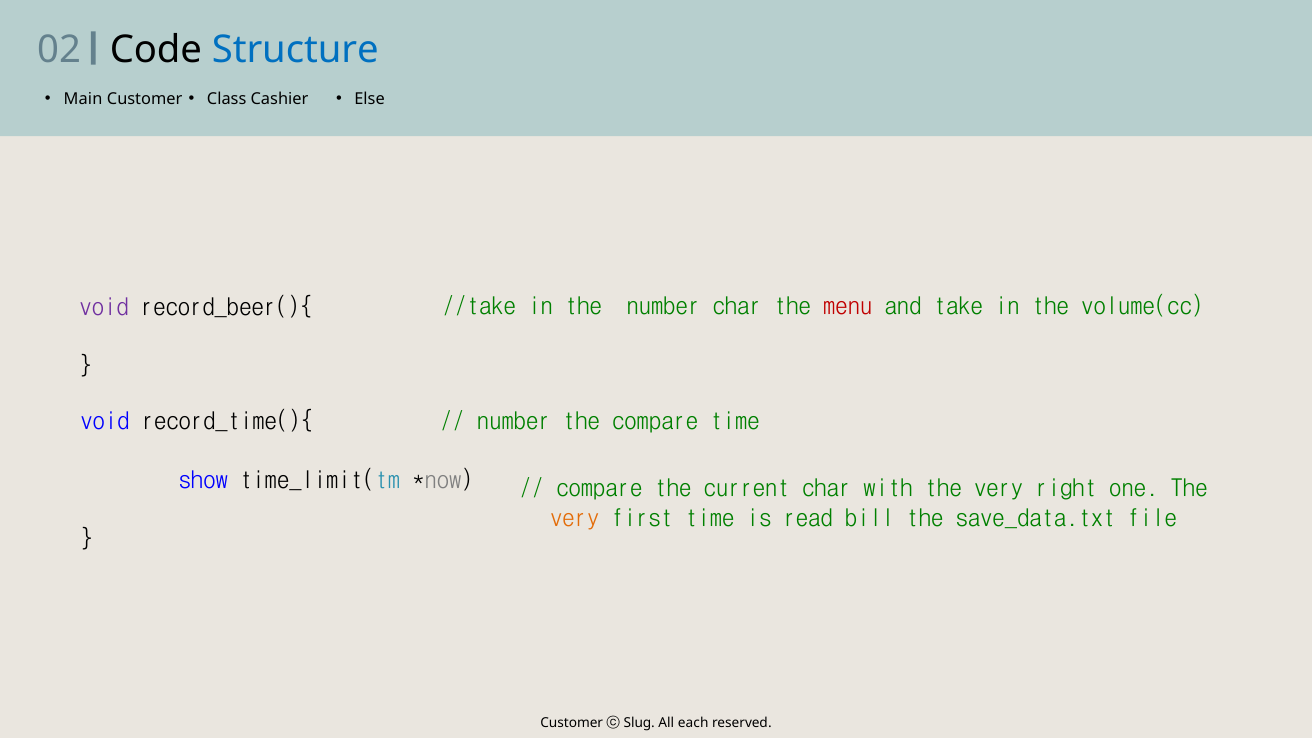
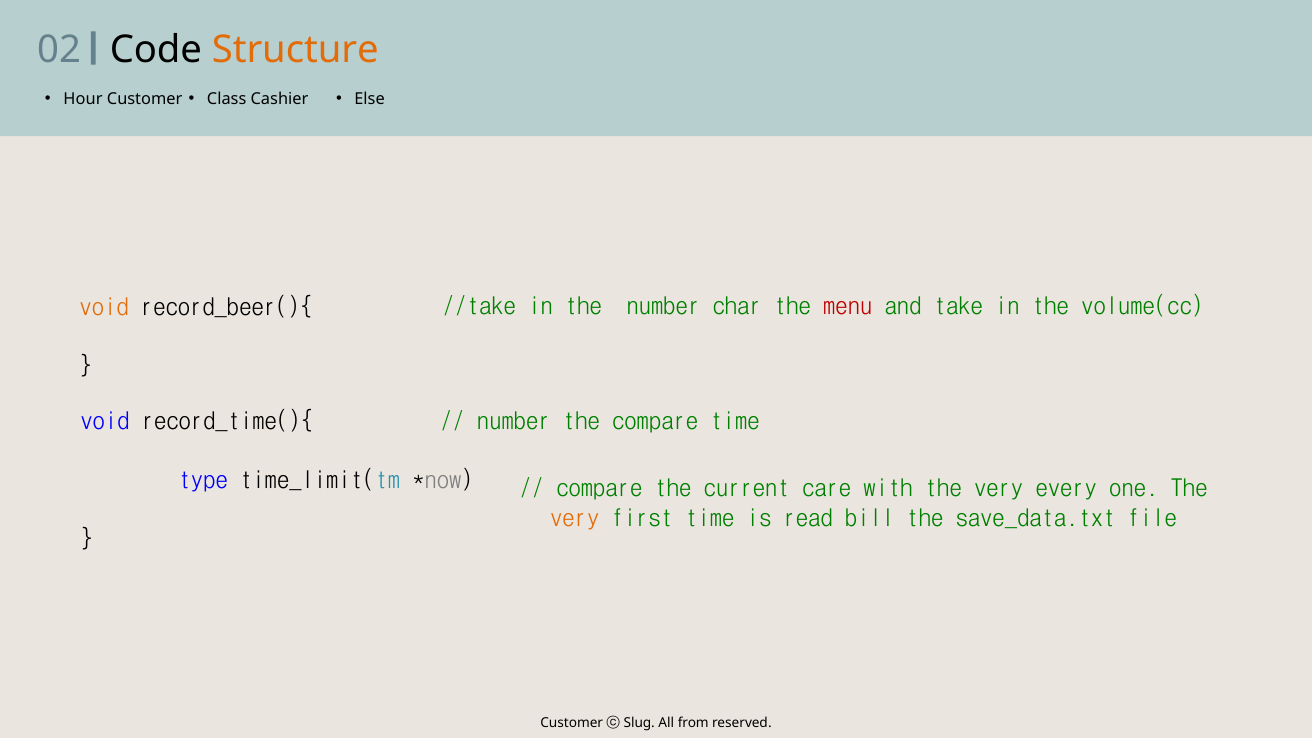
Structure colour: blue -> orange (295, 50)
Main: Main -> Hour (83, 99)
void colour: purple -> orange (104, 307)
show: show -> type (203, 480)
current char: char -> care (827, 488)
right: right -> every (1066, 488)
each: each -> from (693, 723)
